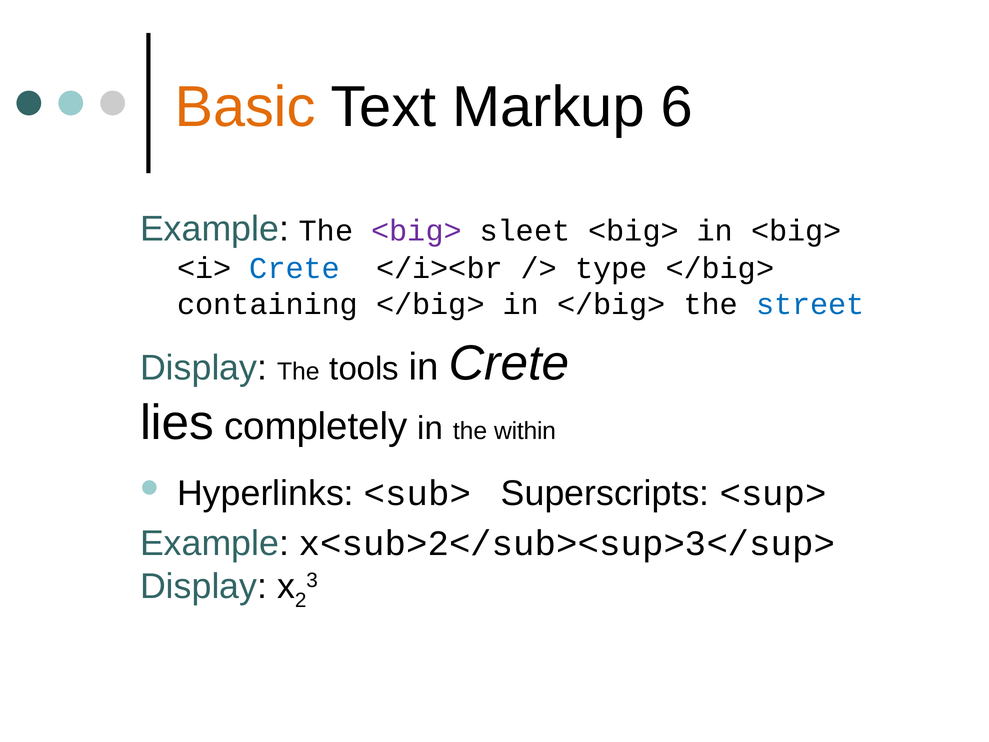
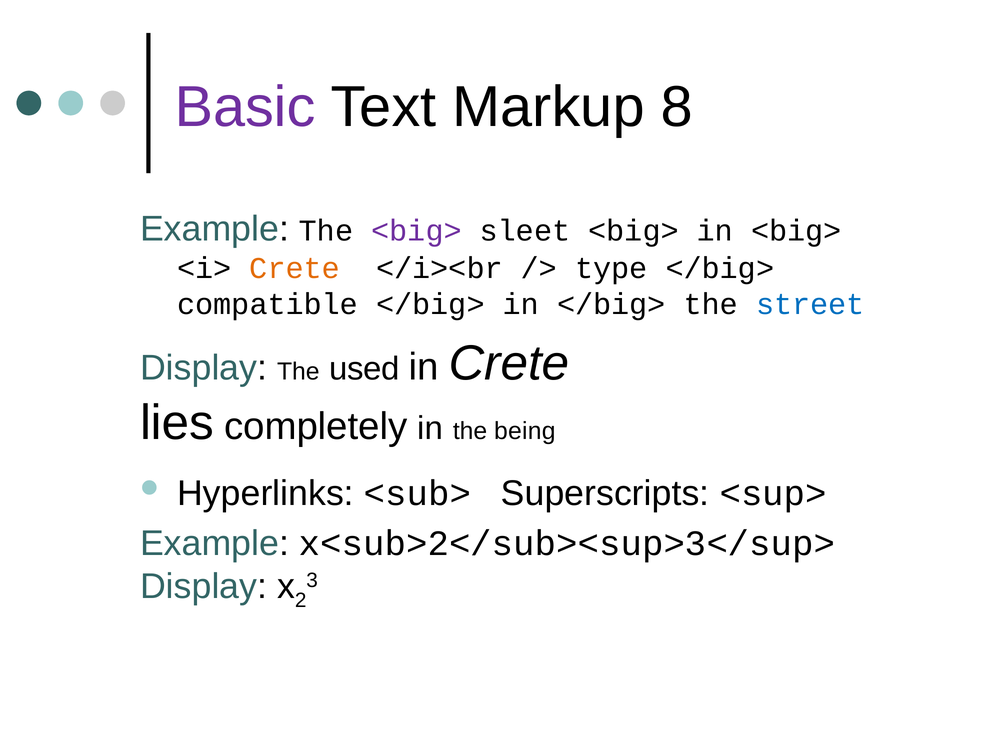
Basic colour: orange -> purple (245, 107)
6: 6 -> 8 (677, 107)
Crete colour: blue -> orange (295, 268)
containing: containing -> compatible (268, 304)
tools: tools -> used (364, 369)
within: within -> being (525, 431)
